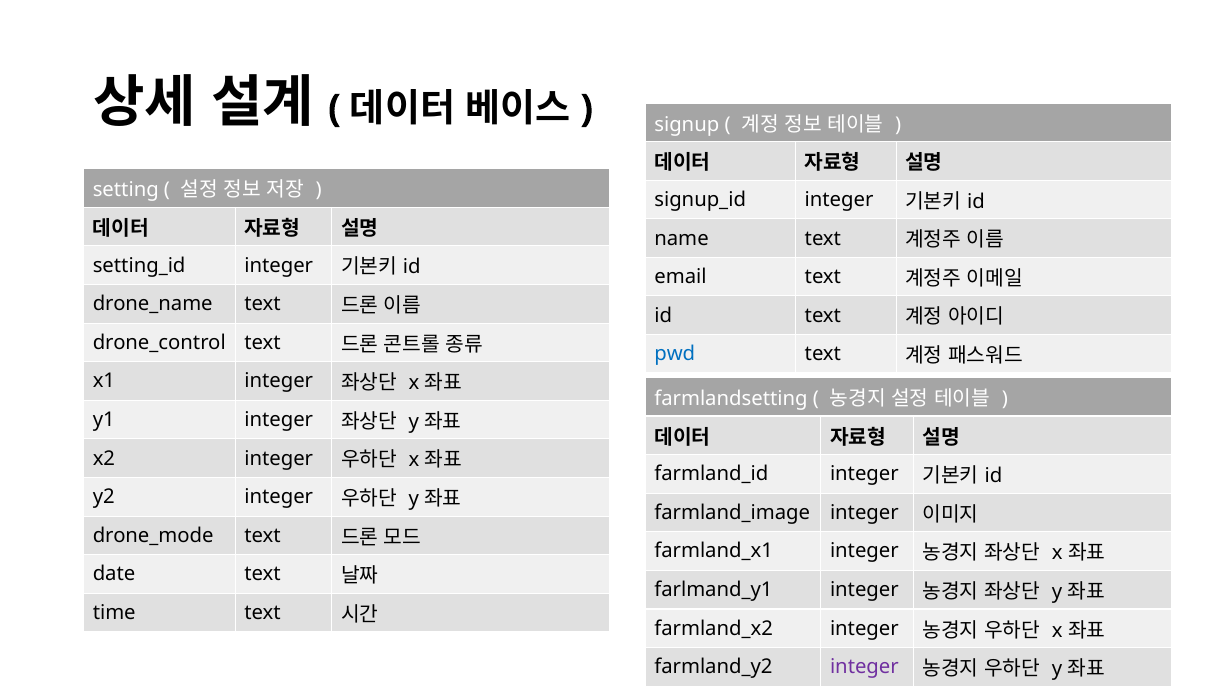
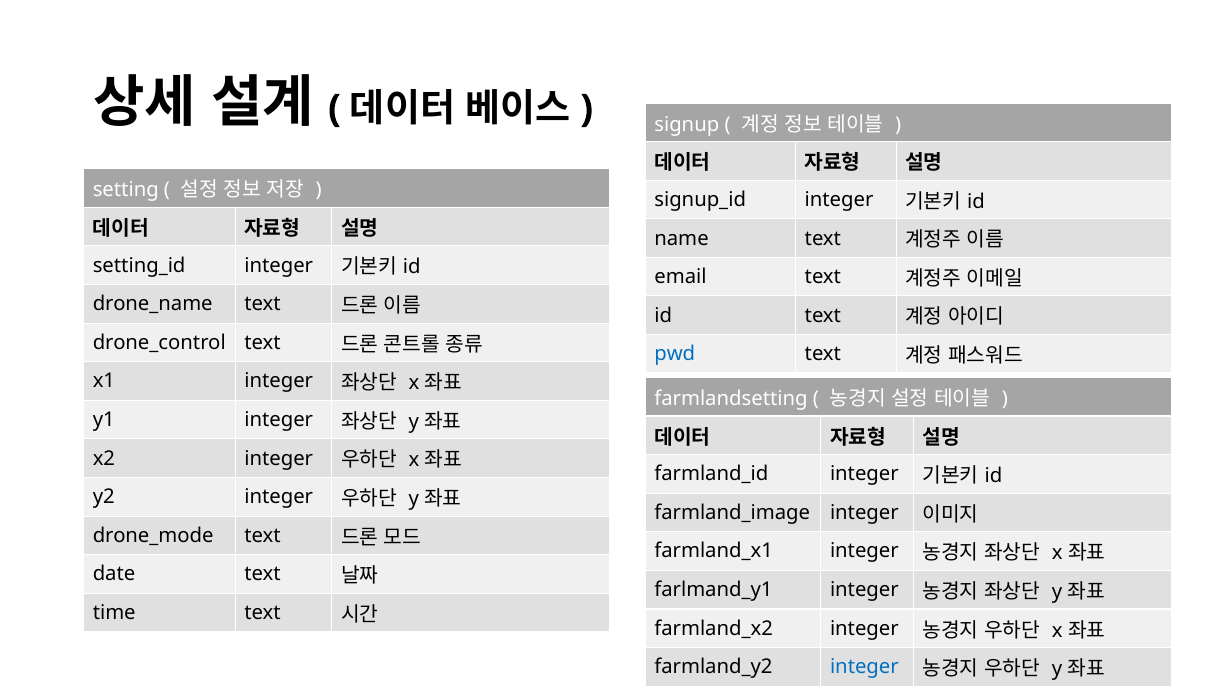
integer colour: purple -> blue (864, 666)
